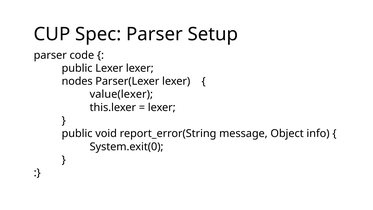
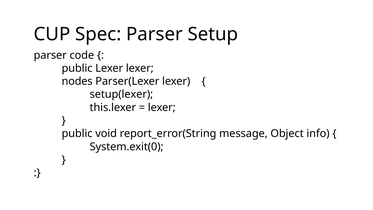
value(lexer: value(lexer -> setup(lexer (121, 94)
